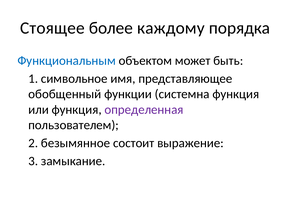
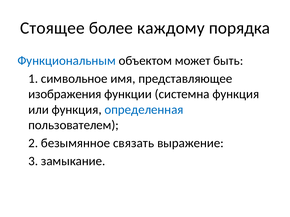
обобщенный: обобщенный -> изображения (65, 94)
определенная colour: purple -> blue (144, 110)
состоит: состоит -> связать (134, 143)
